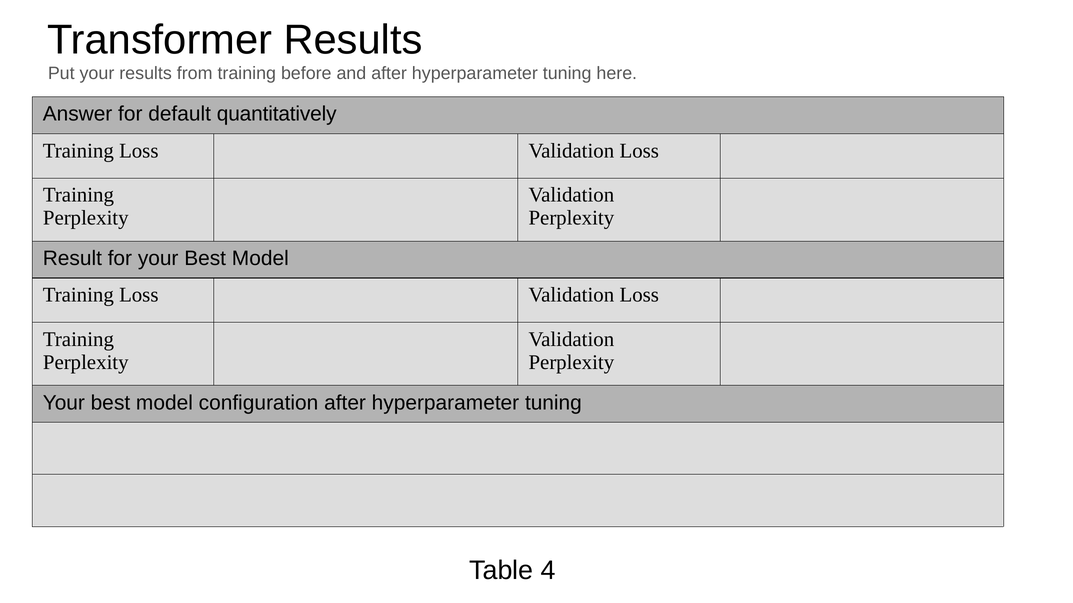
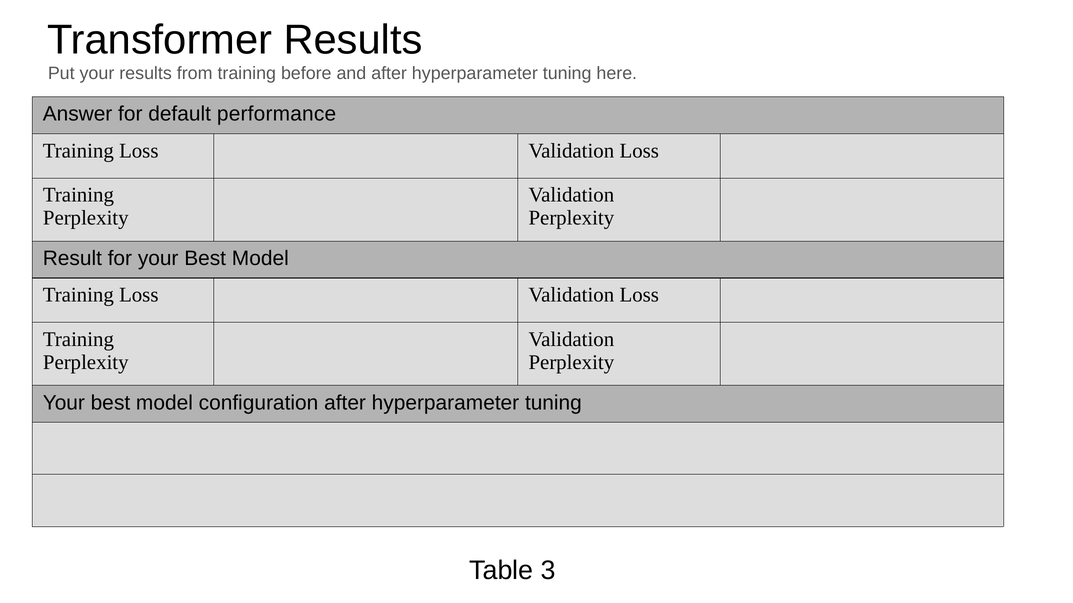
quantitatively: quantitatively -> performance (277, 114)
4: 4 -> 3 (548, 571)
